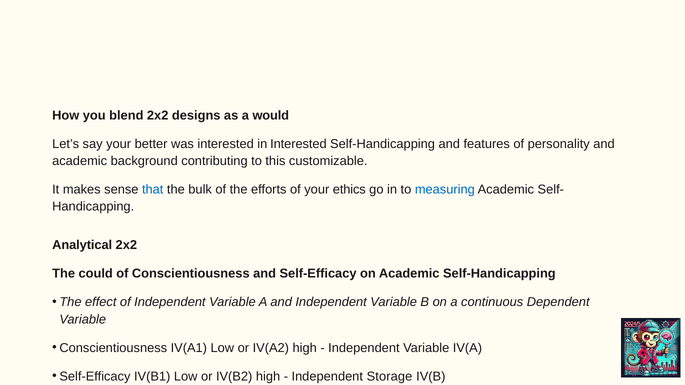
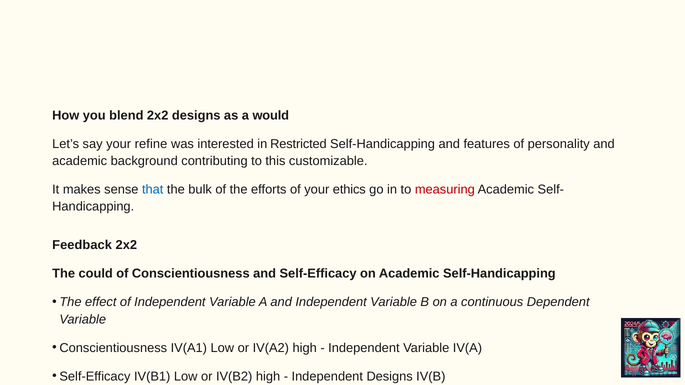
your better: better -> refine (151, 144)
in Interested: Interested -> Restricted (298, 144)
measuring colour: blue -> red (445, 190)
Analytical: Analytical -> Feedback (82, 245)
Independent Storage: Storage -> Designs (390, 377)
